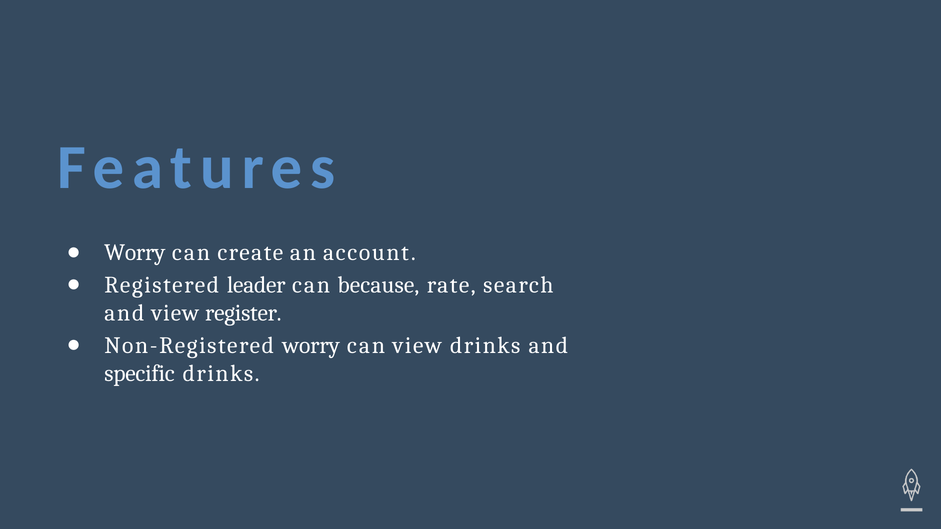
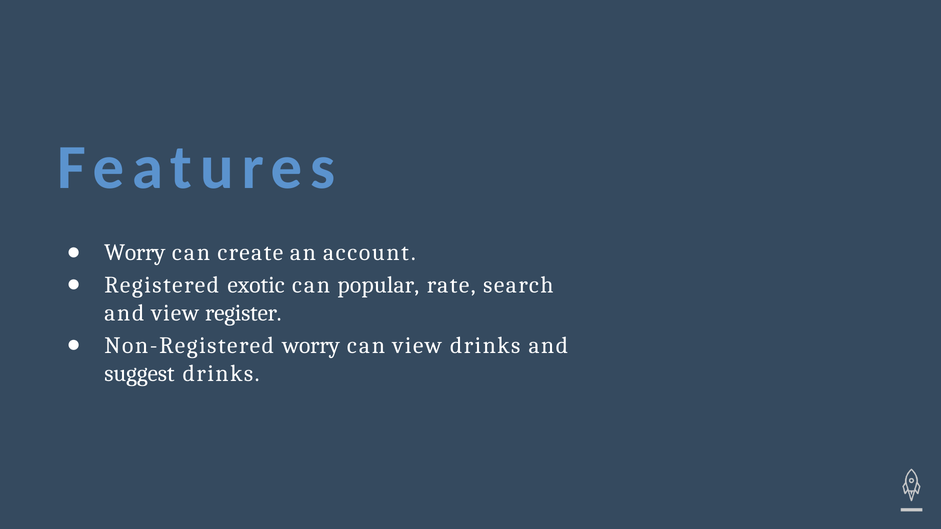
leader: leader -> exotic (256, 285)
because: because -> popular (378, 285)
specific: specific -> suggest (139, 374)
